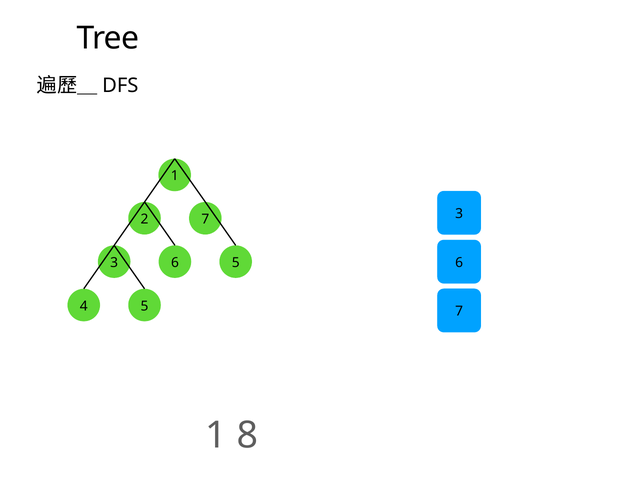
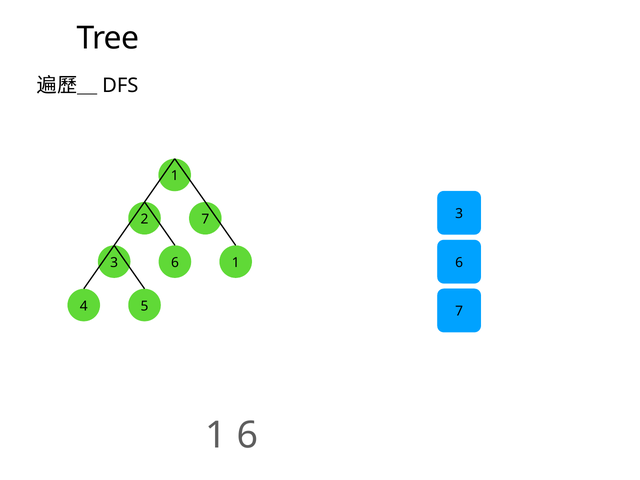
3 5: 5 -> 1 (236, 263)
8: 8 -> 6 (247, 436)
